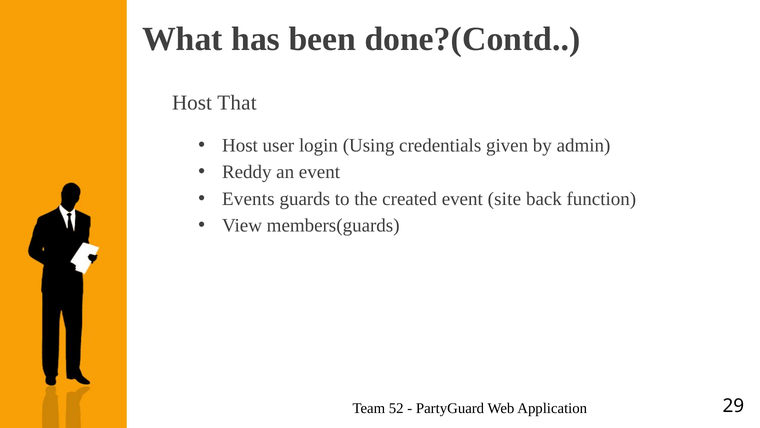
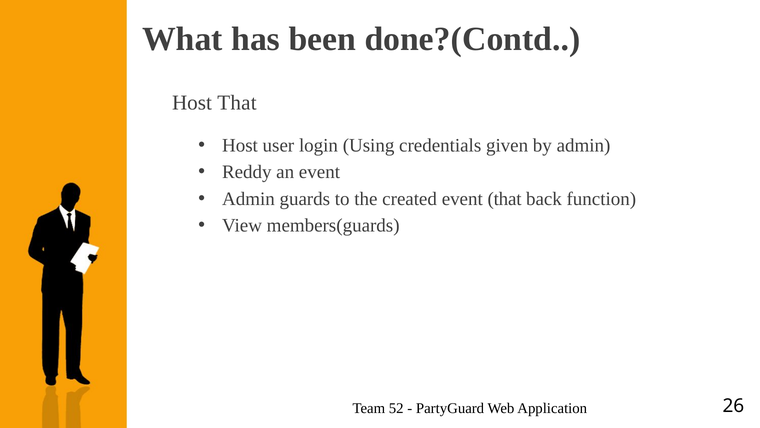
Events: Events -> Admin (248, 199)
event site: site -> that (505, 199)
29: 29 -> 26 (733, 405)
